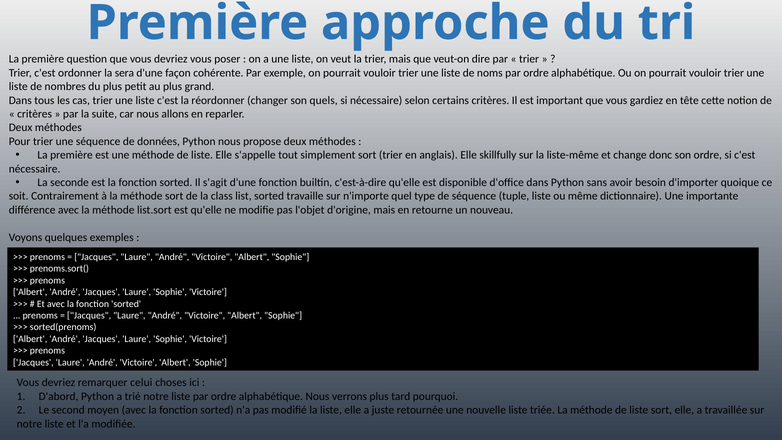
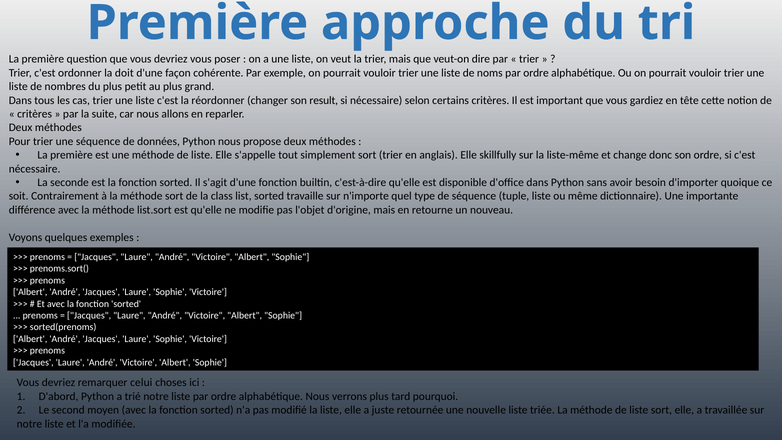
sera: sera -> doit (124, 73)
quels: quels -> result (324, 100)
